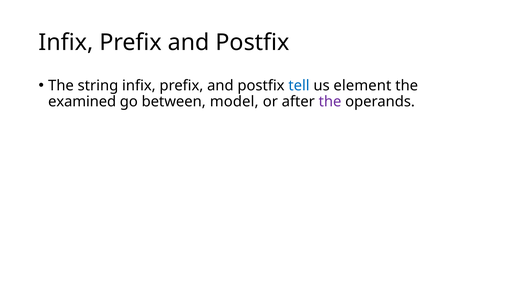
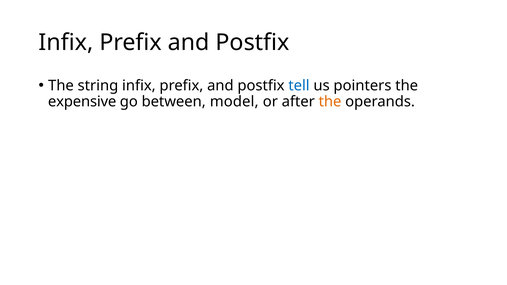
element: element -> pointers (362, 86)
examined: examined -> expensive (82, 102)
the colour: purple -> orange (330, 102)
